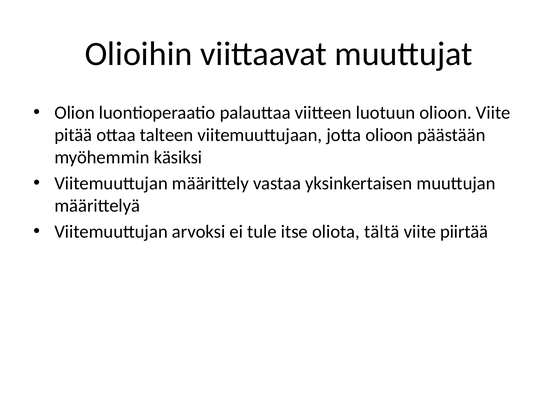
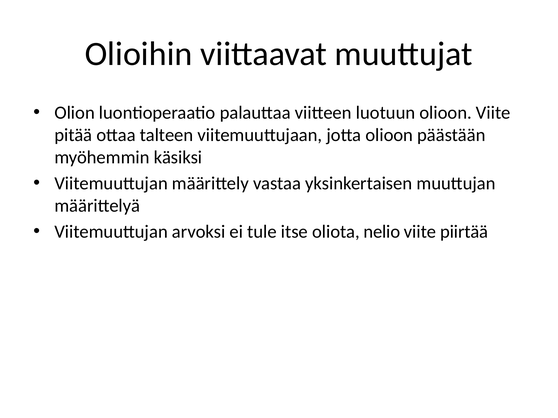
tältä: tältä -> nelio (382, 232)
